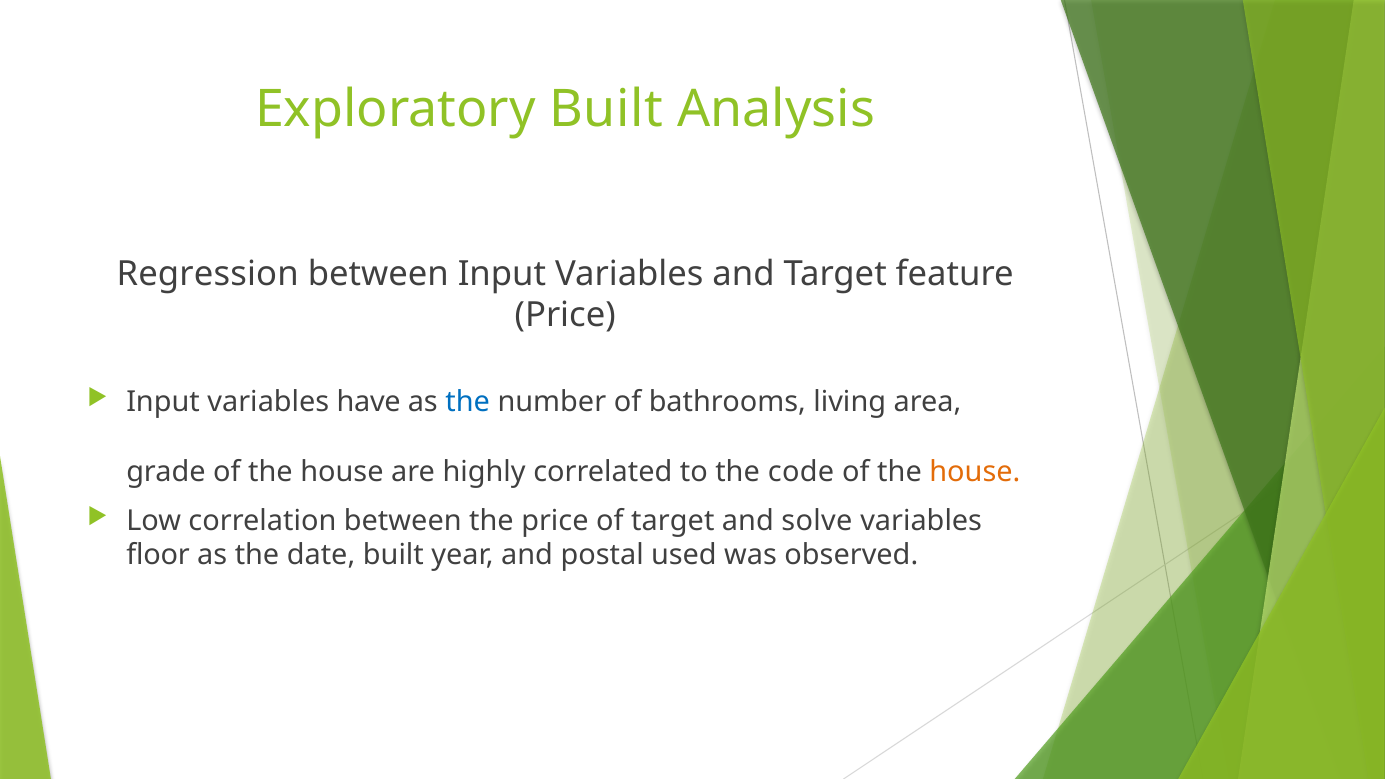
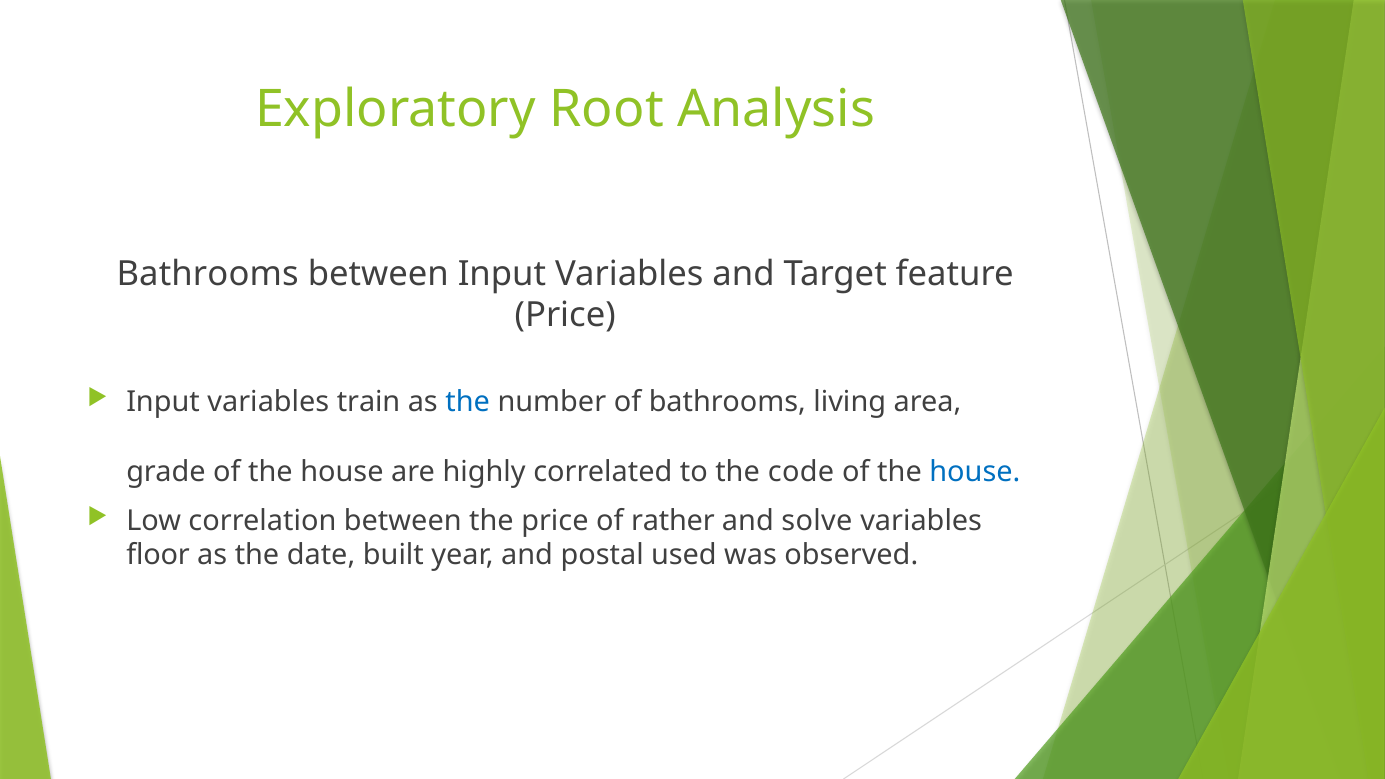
Exploratory Built: Built -> Root (606, 109)
Regression: Regression -> Bathrooms (208, 274)
have: have -> train (369, 402)
house colour: orange -> blue (975, 472)
of target: target -> rather (673, 521)
